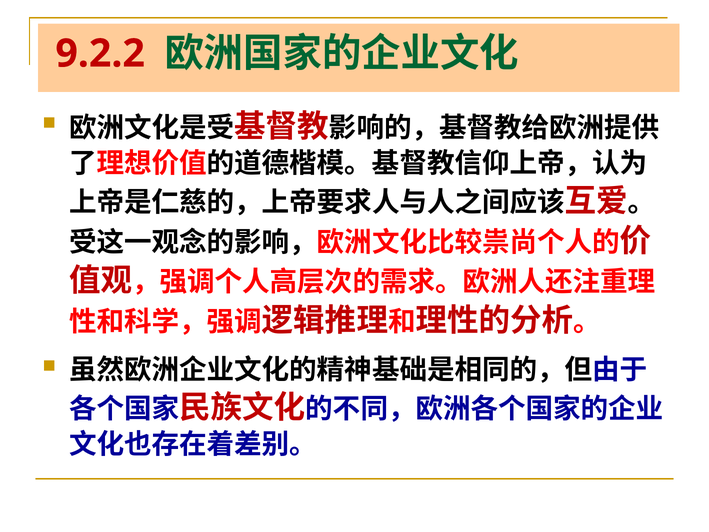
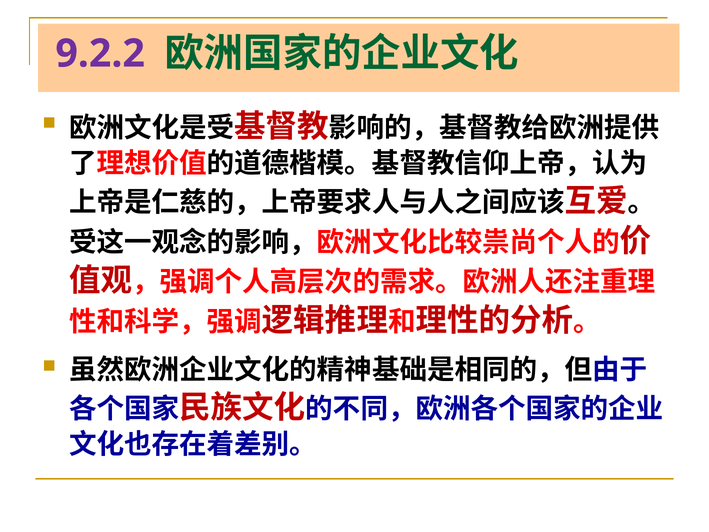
9.2.2 colour: red -> purple (100, 54)
